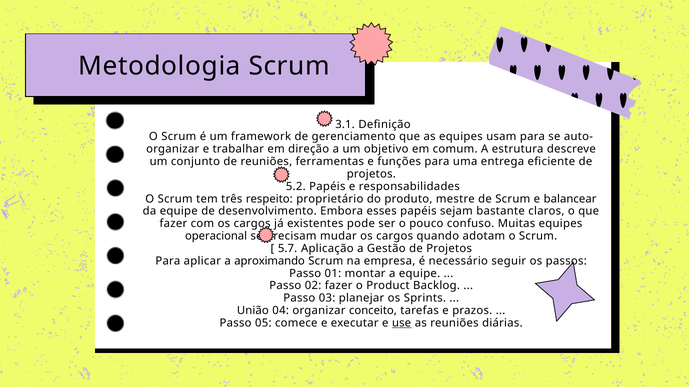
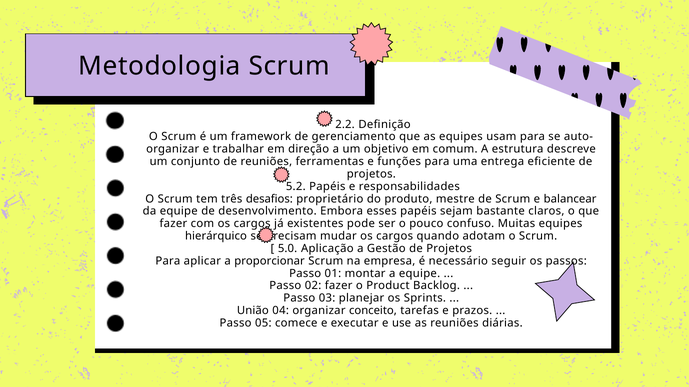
3.1: 3.1 -> 2.2 (345, 124)
respeito: respeito -> desafios (269, 199)
operacional: operacional -> hierárquico (216, 236)
5.7: 5.7 -> 5.0 (288, 249)
aproximando: aproximando -> proporcionar (270, 261)
use underline: present -> none (402, 323)
